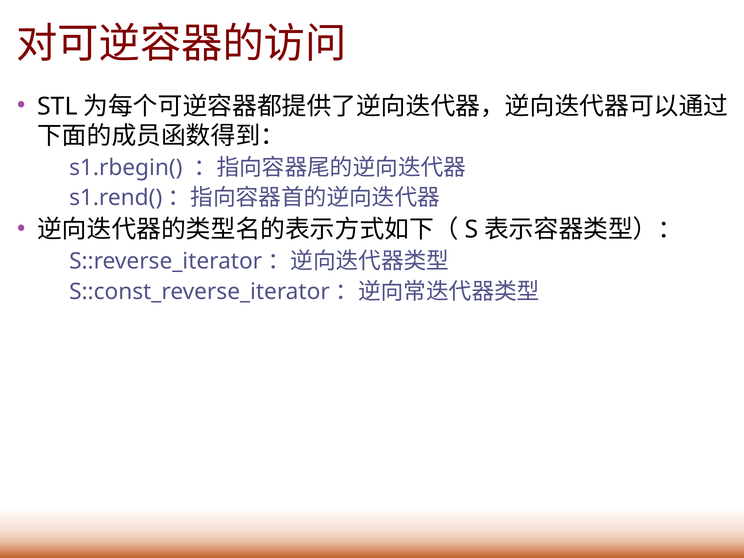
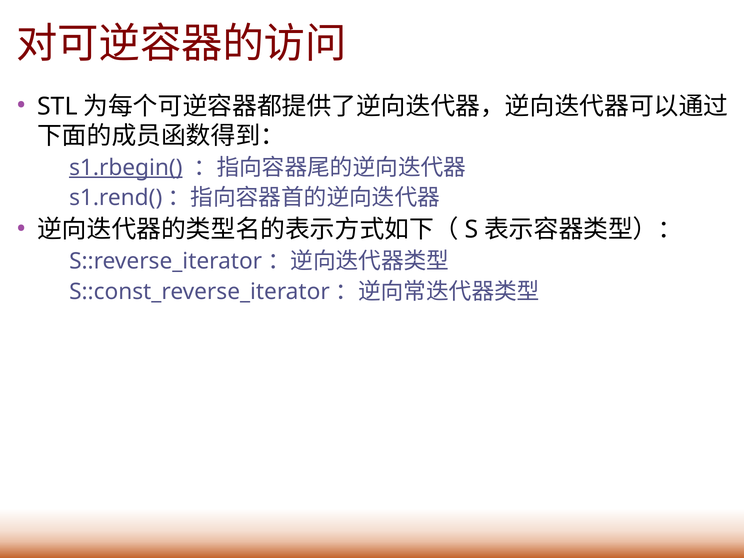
s1.rbegin( underline: none -> present (126, 168)
